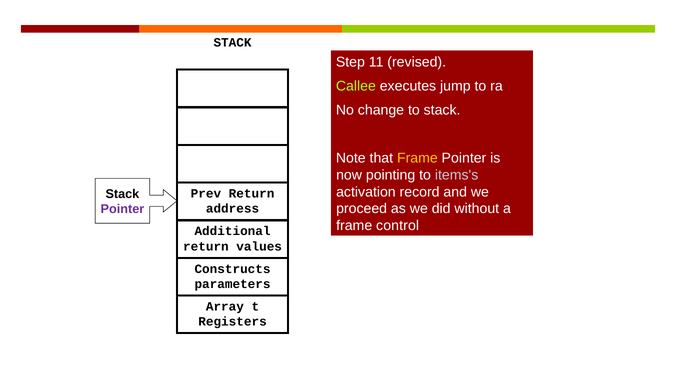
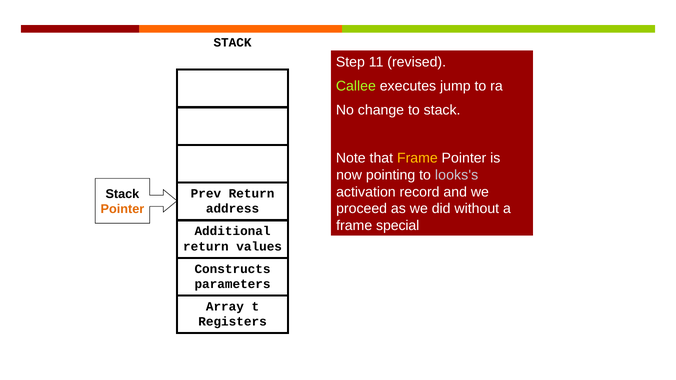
items's: items's -> looks's (457, 175)
Pointer colour: purple -> orange (122, 209)
control: control -> special (398, 226)
